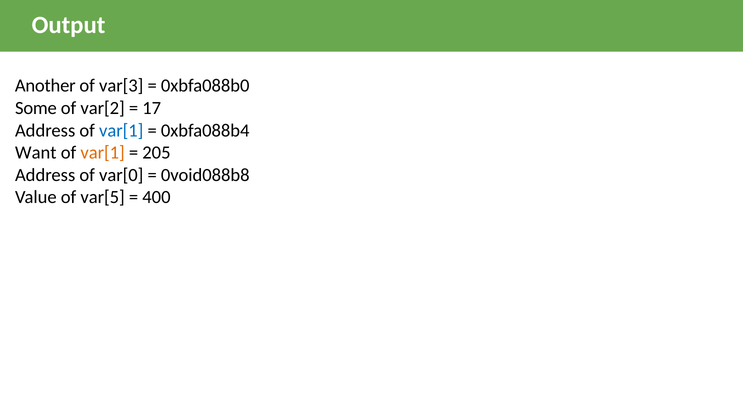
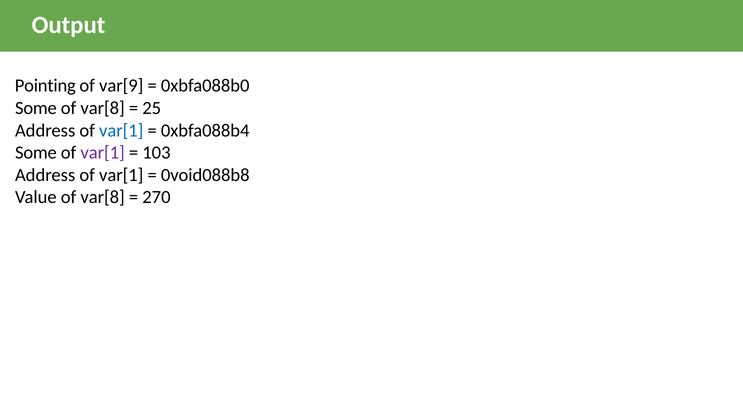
Another: Another -> Pointing (45, 86)
var[3: var[3 -> var[9 (121, 86)
var[2: var[2 -> var[8 (103, 108)
17: 17 -> 25 (152, 108)
Want: Want -> Some (36, 153)
var[1 colour: orange -> purple (103, 153)
205: 205 -> 103 (156, 153)
var[0: var[0 -> var[1 (121, 175)
Value of var[5: var[5 -> var[8 (103, 197)
400: 400 -> 270 (156, 197)
